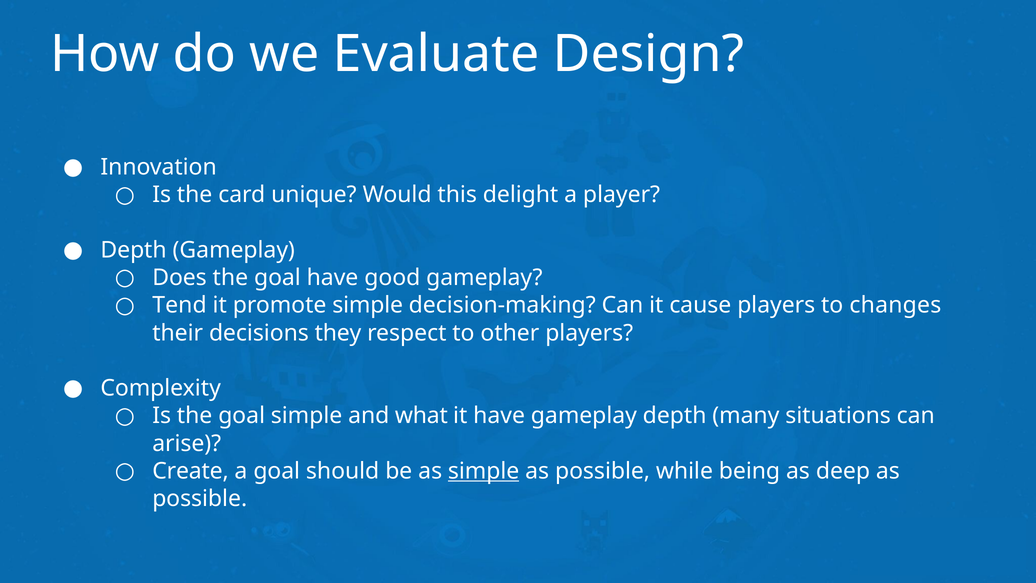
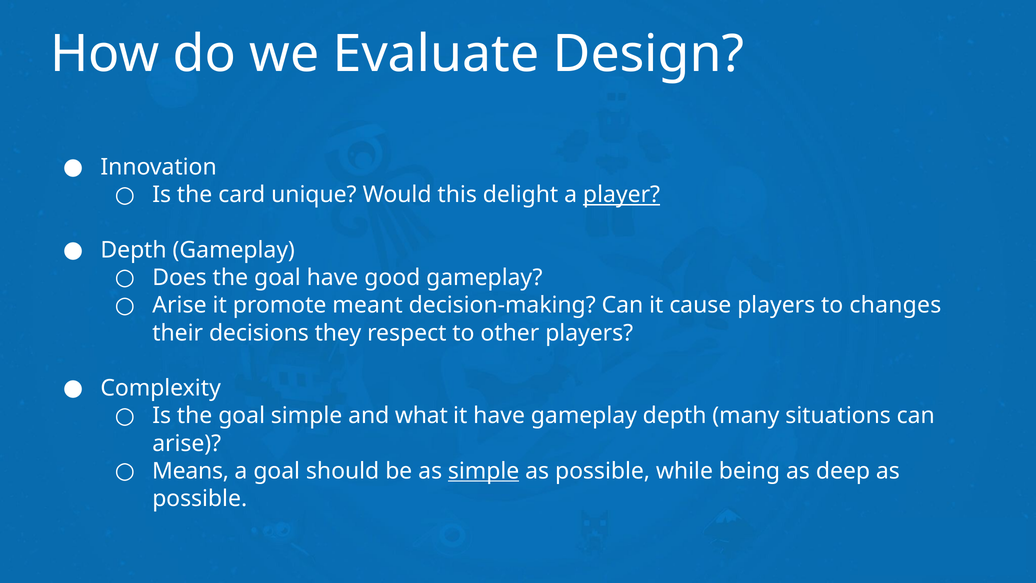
player underline: none -> present (622, 195)
Tend: Tend -> Arise (179, 305)
promote simple: simple -> meant (368, 305)
Create: Create -> Means (191, 471)
